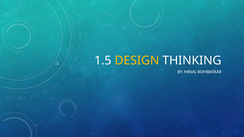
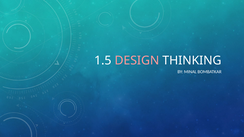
DESIGN colour: yellow -> pink (137, 61)
